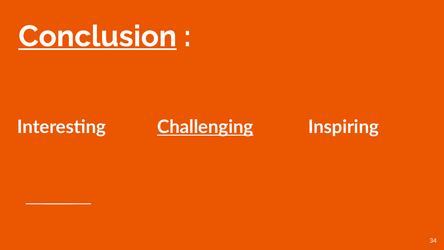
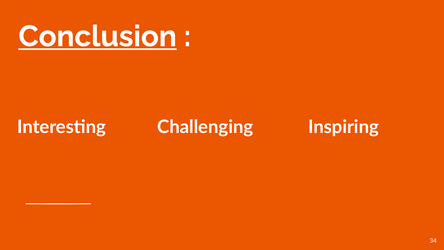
Challenging underline: present -> none (205, 127)
